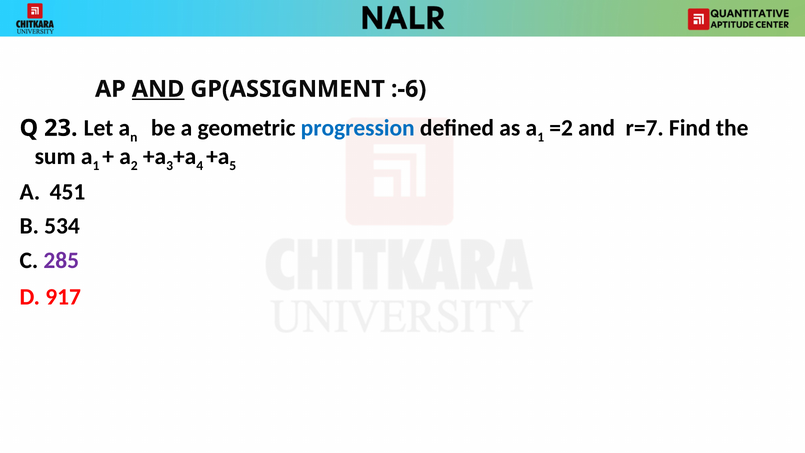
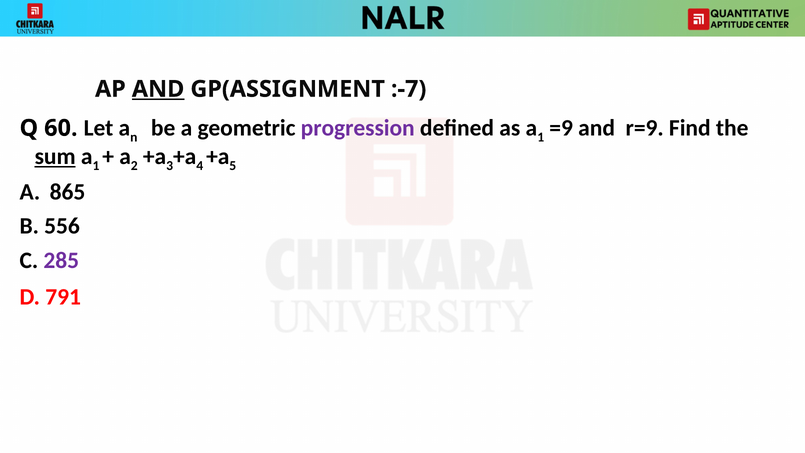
:-6: :-6 -> :-7 (409, 89)
23: 23 -> 60 (61, 128)
progression colour: blue -> purple (358, 128)
=2: =2 -> =9 (561, 128)
r=7: r=7 -> r=9 (645, 128)
sum underline: none -> present (55, 157)
451: 451 -> 865 (68, 192)
534: 534 -> 556 (62, 226)
917: 917 -> 791 (63, 297)
